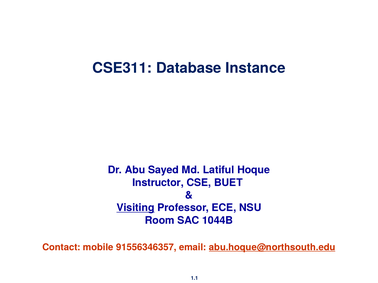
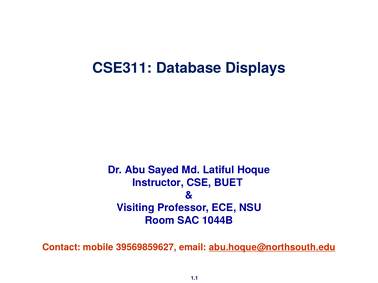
Instance: Instance -> Displays (255, 68)
Visiting underline: present -> none (136, 208)
91556346357: 91556346357 -> 39569859627 (146, 248)
